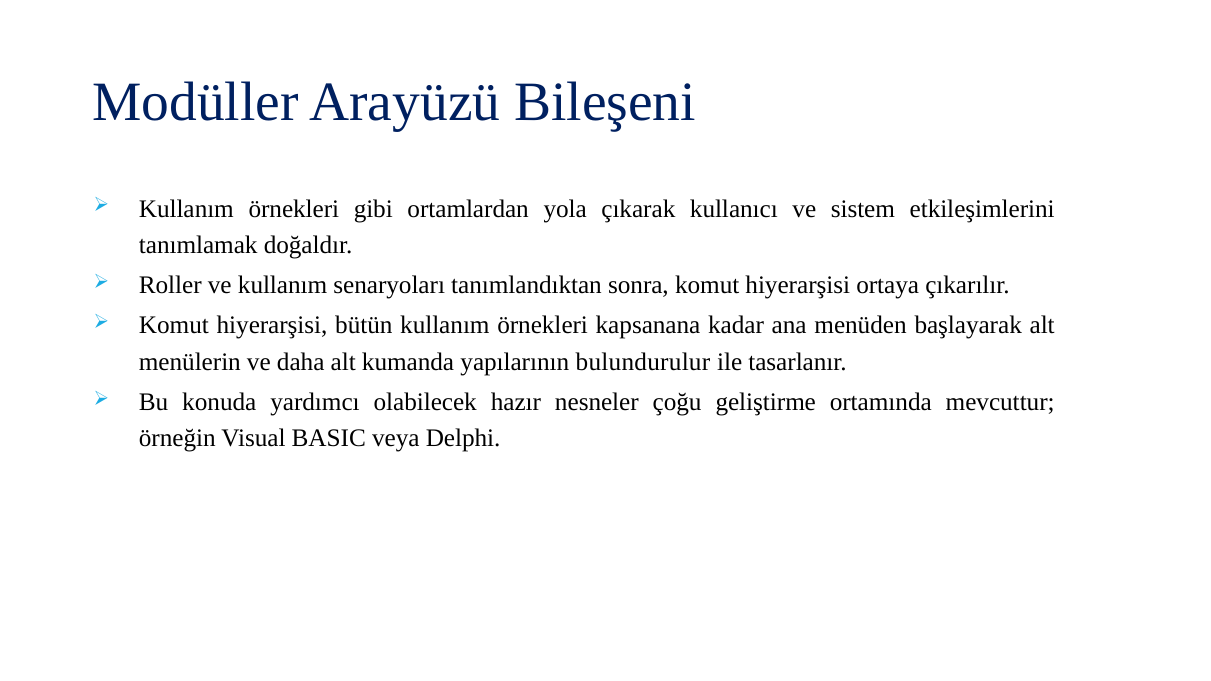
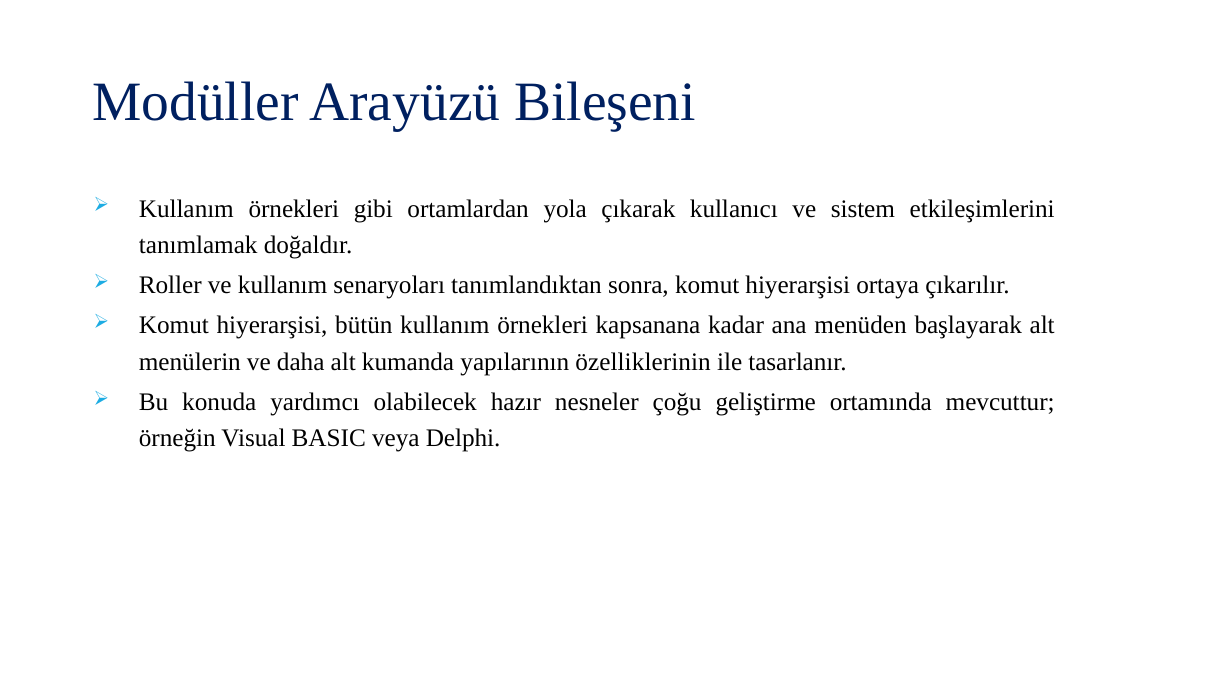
bulundurulur: bulundurulur -> özelliklerinin (643, 362)
